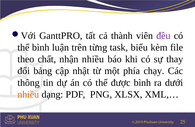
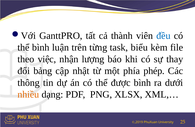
đều colour: purple -> blue (163, 36)
chất: chất -> việc (47, 59)
nhận nhiều: nhiều -> lượng (93, 59)
chạy: chạy -> phép (154, 71)
